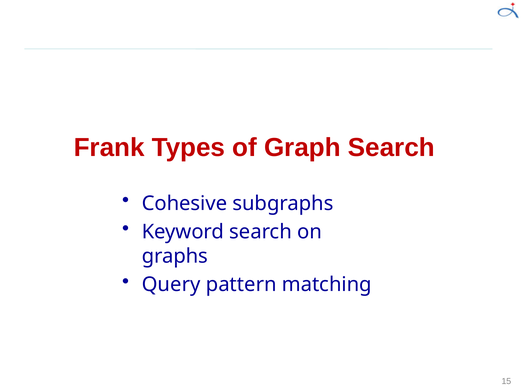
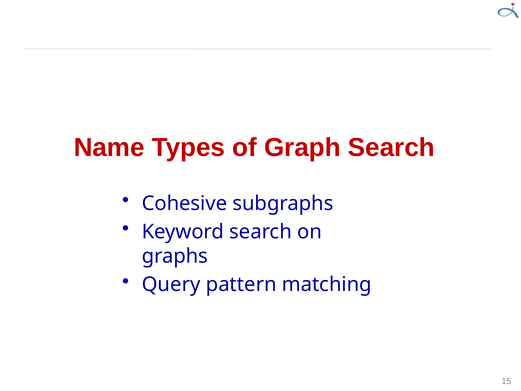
Frank: Frank -> Name (109, 148)
